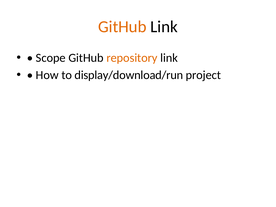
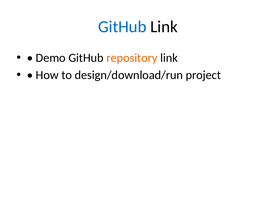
GitHub colour: orange -> blue (122, 27)
Scope: Scope -> Demo (51, 58)
display/download/run: display/download/run -> design/download/run (129, 75)
